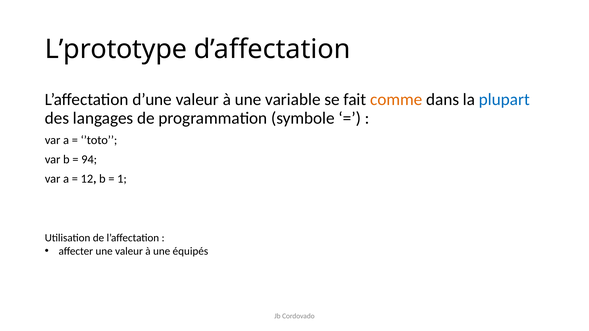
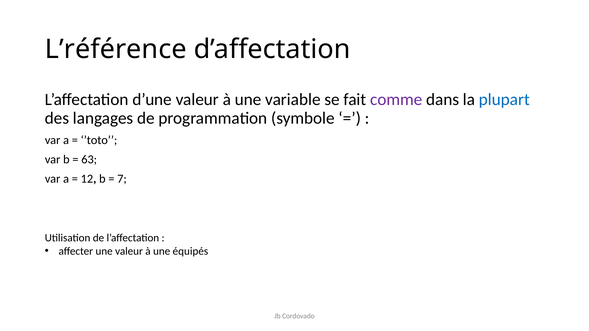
L’prototype: L’prototype -> L’référence (116, 49)
comme colour: orange -> purple (396, 100)
94: 94 -> 63 (89, 160)
1: 1 -> 7 (122, 179)
